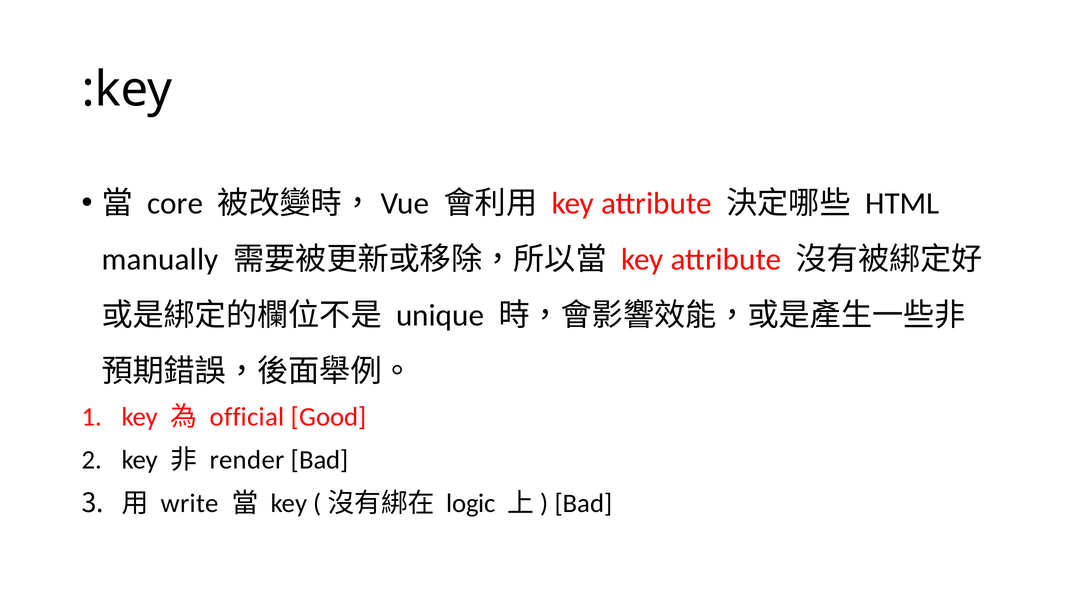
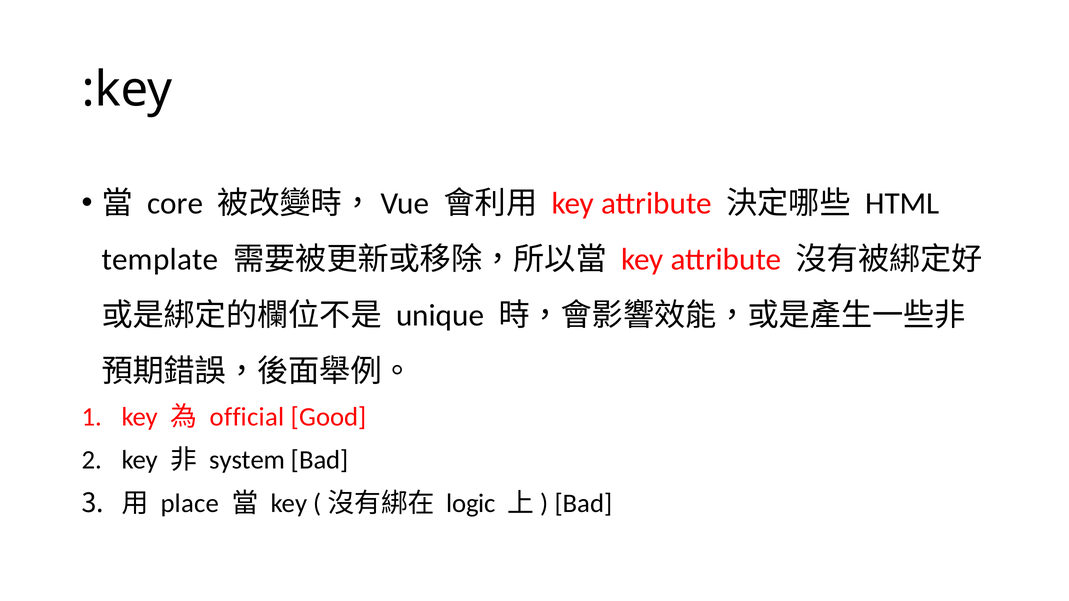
manually: manually -> template (160, 260)
render: render -> system (247, 460)
write: write -> place (190, 504)
